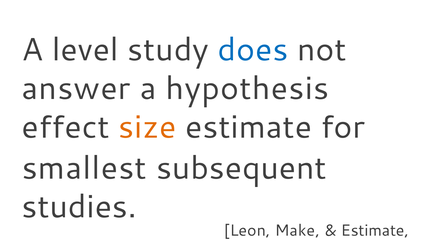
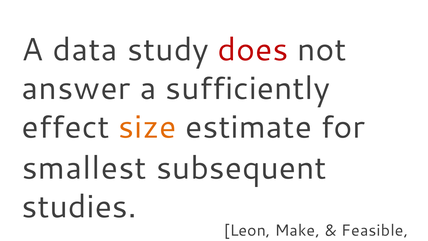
level: level -> data (85, 50)
does colour: blue -> red (253, 50)
hypothesis: hypothesis -> sufficiently (248, 88)
Estimate: Estimate -> Feasible (375, 230)
